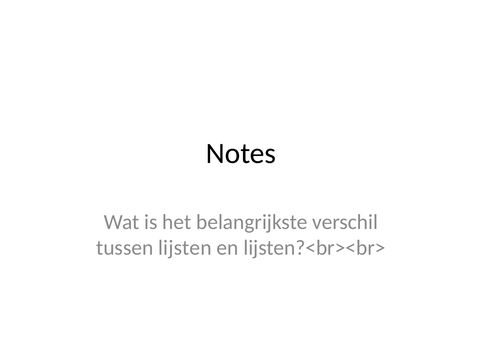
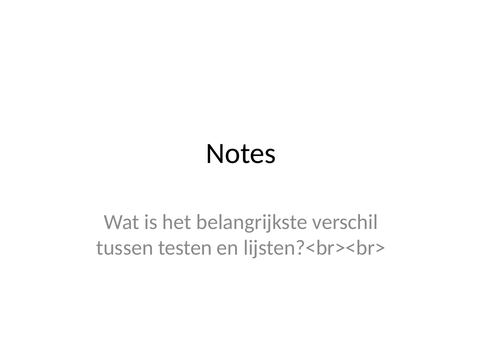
lijsten: lijsten -> testen (185, 247)
